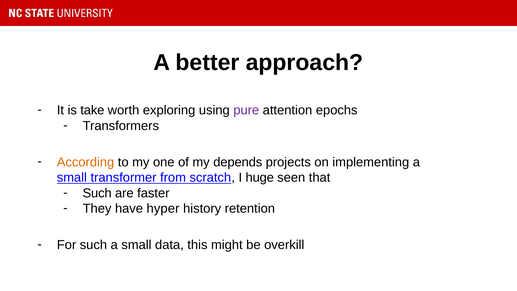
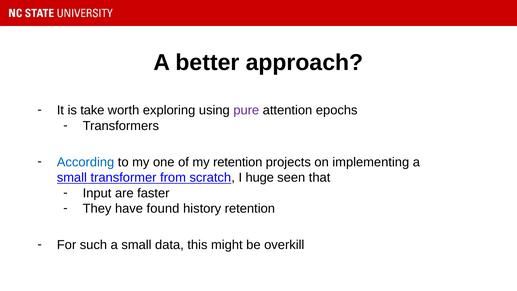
According colour: orange -> blue (86, 162)
my depends: depends -> retention (238, 162)
Such: Such -> Input (97, 193)
hyper: hyper -> found (163, 208)
